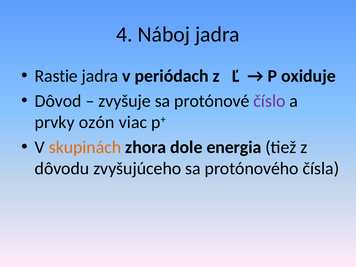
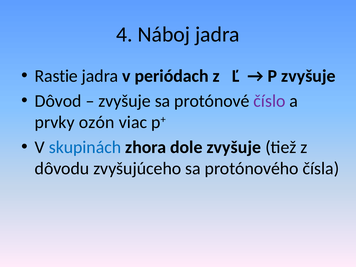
P oxiduje: oxiduje -> zvyšuje (308, 76)
skupinách colour: orange -> blue (85, 147)
dole energia: energia -> zvyšuje (234, 147)
